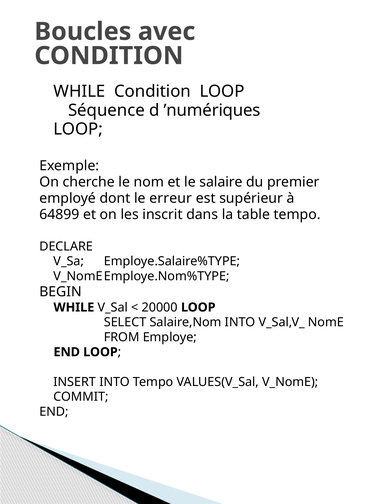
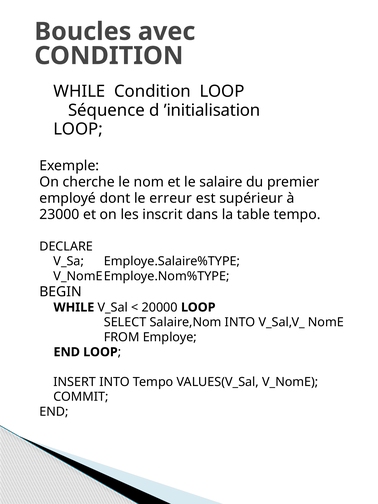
’numériques: ’numériques -> ’initialisation (212, 110)
64899: 64899 -> 23000 (59, 215)
